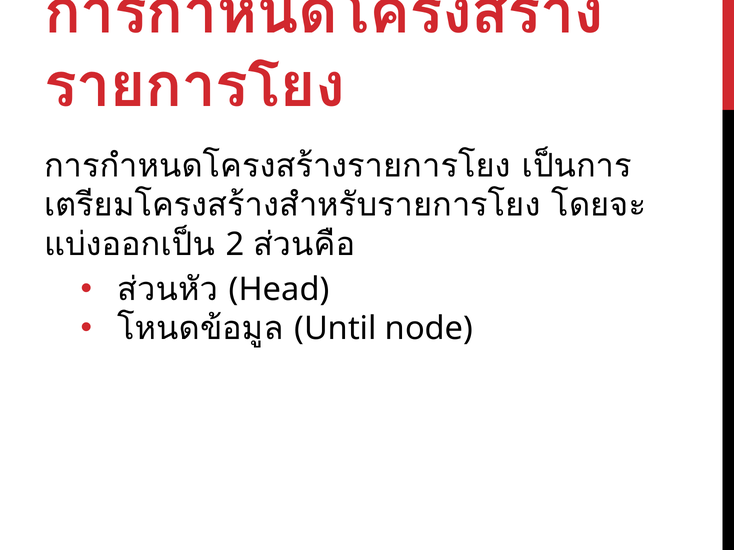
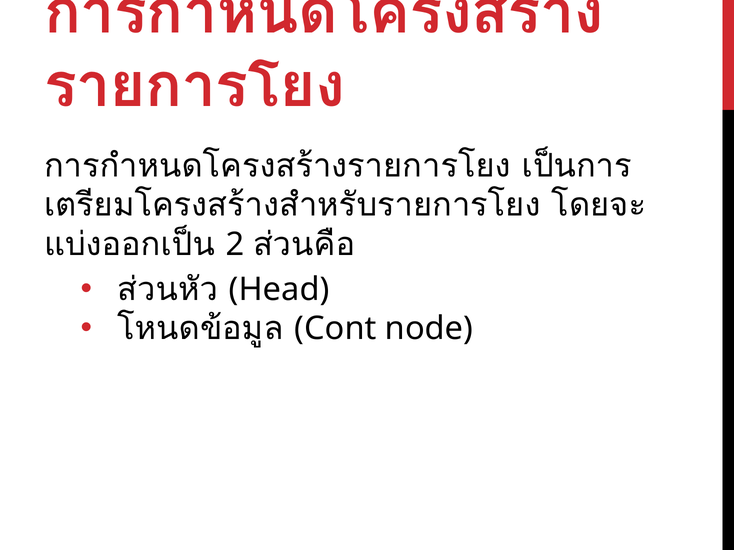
Until: Until -> Cont (335, 329)
